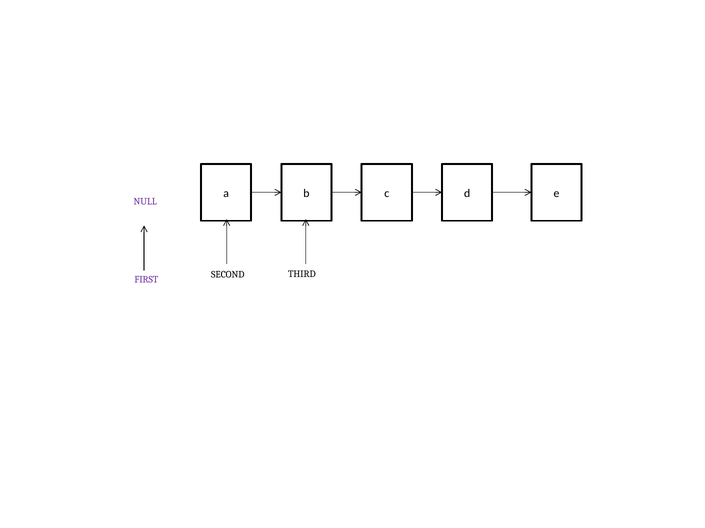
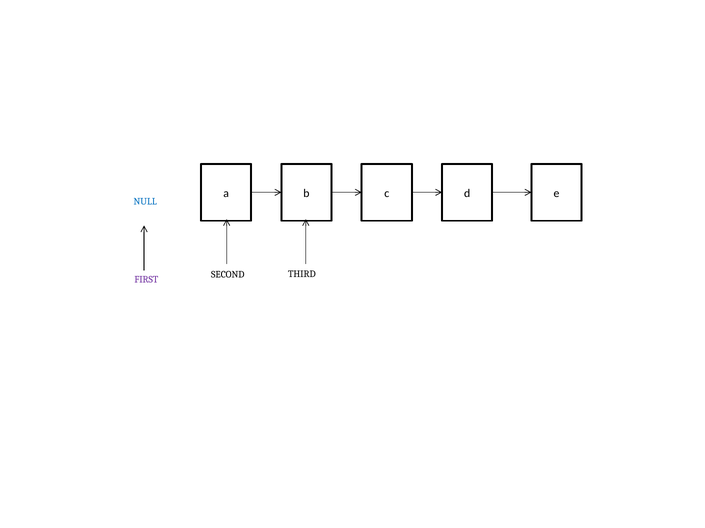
NULL colour: purple -> blue (145, 202)
